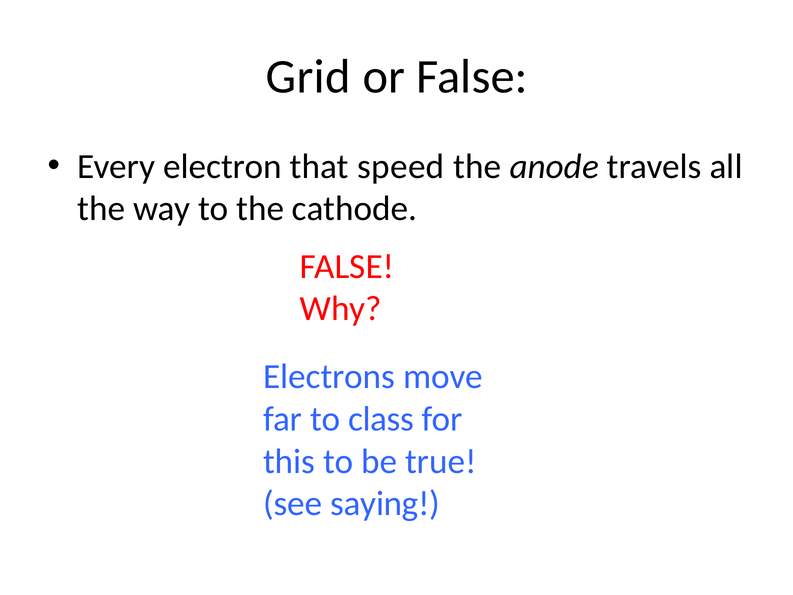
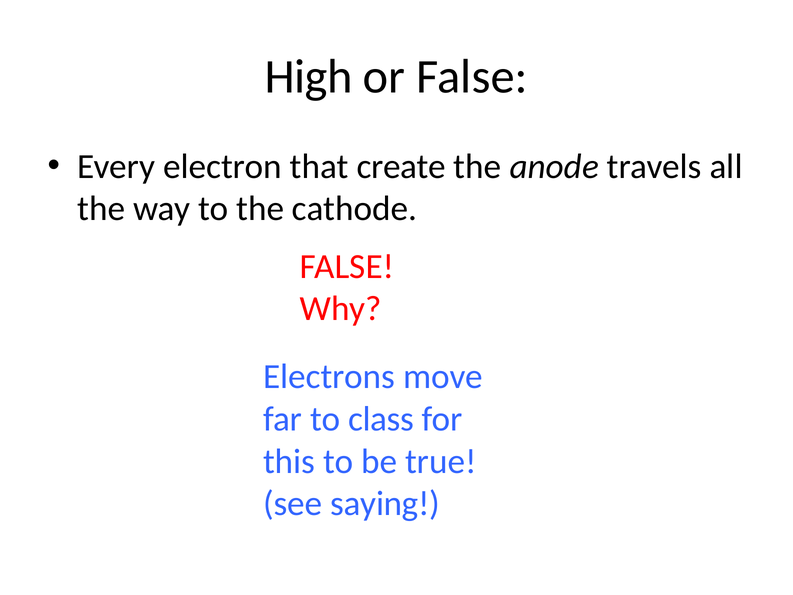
Grid: Grid -> High (309, 77)
speed: speed -> create (401, 166)
